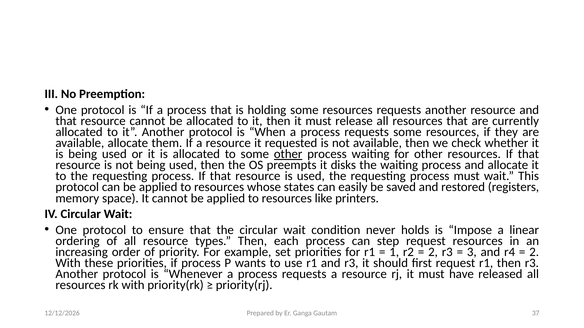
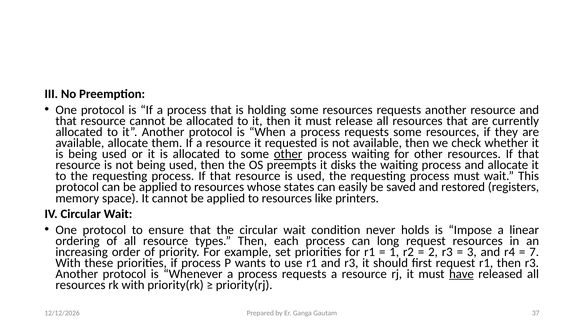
step: step -> long (388, 241)
2: 2 -> 7 (534, 252)
have underline: none -> present (461, 274)
